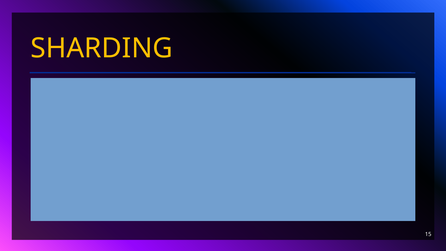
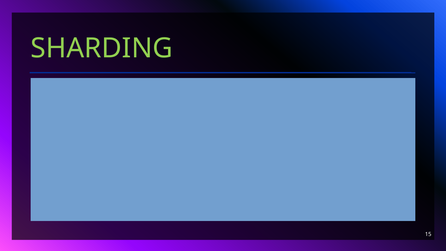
SHARDING colour: yellow -> light green (102, 48)
